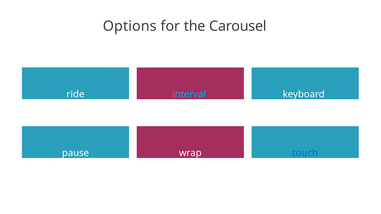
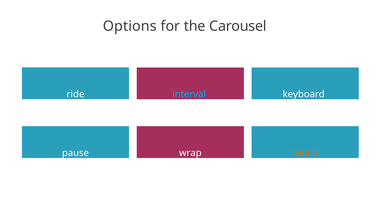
touch colour: blue -> orange (305, 153)
